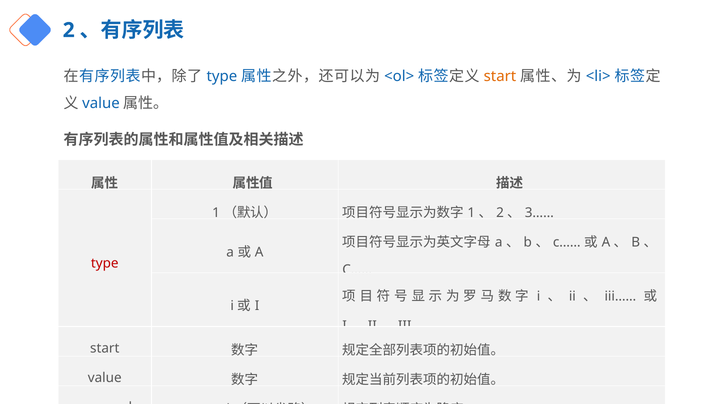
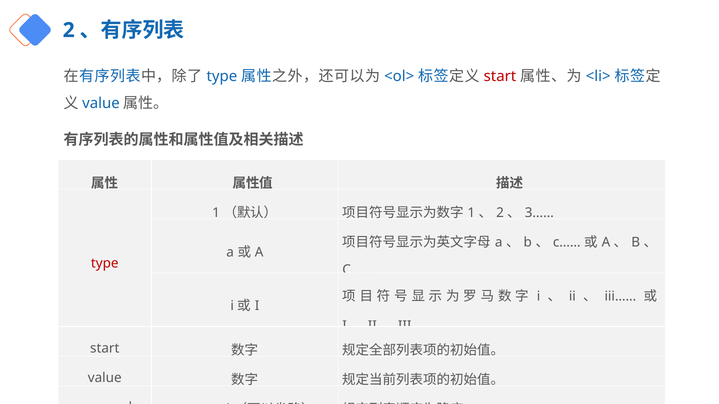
start colour: orange -> red (500, 76)
